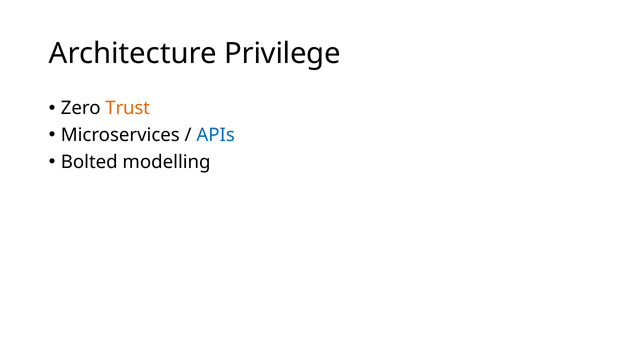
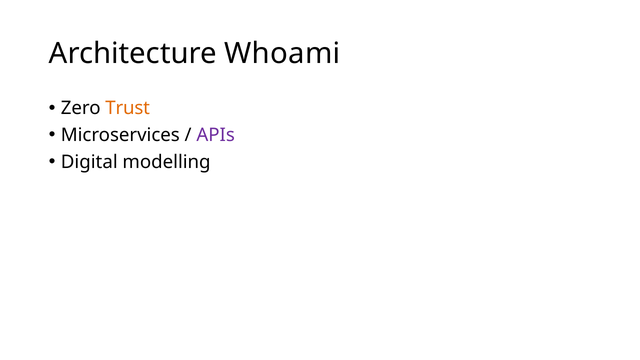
Privilege: Privilege -> Whoami (282, 54)
APIs colour: blue -> purple (216, 135)
Bolted: Bolted -> Digital (89, 162)
